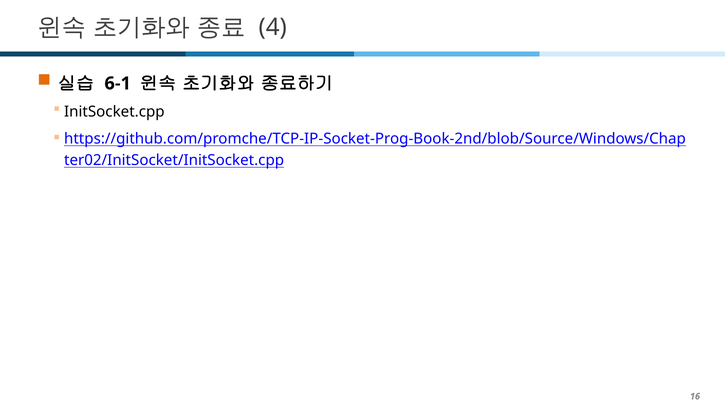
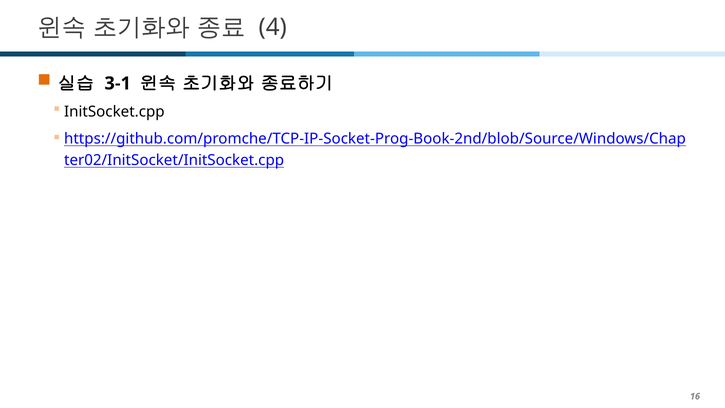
6-1: 6-1 -> 3-1 (118, 83)
